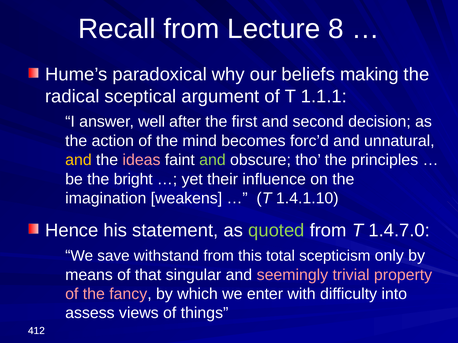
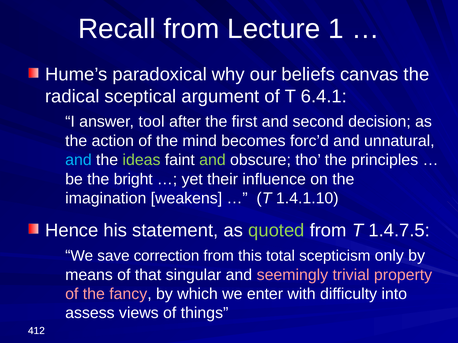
8: 8 -> 1 (336, 29)
making: making -> canvas (369, 75)
1.1.1: 1.1.1 -> 6.4.1 (324, 97)
well: well -> tool (152, 122)
and colour: yellow -> light blue (78, 160)
ideas colour: pink -> light green (141, 160)
1.4.7.0: 1.4.7.0 -> 1.4.7.5 (399, 231)
withstand: withstand -> correction (167, 256)
